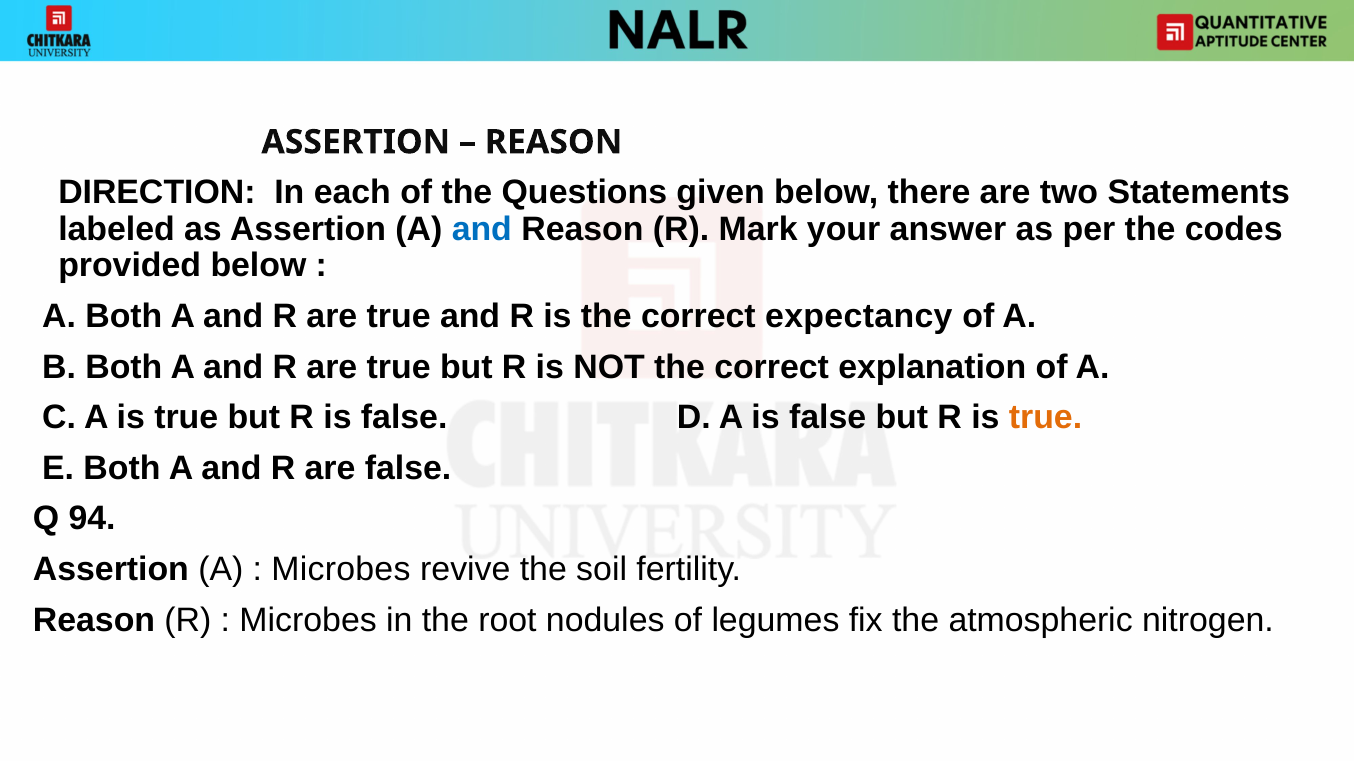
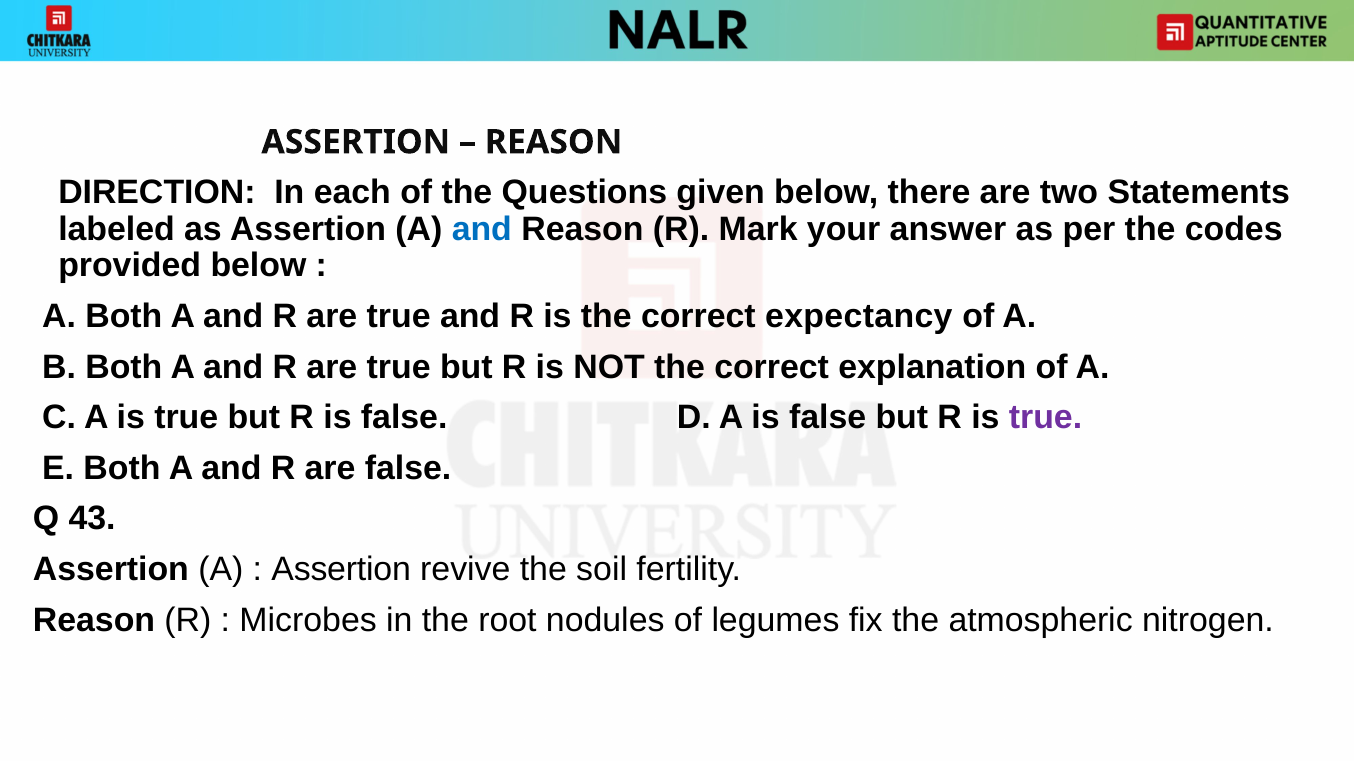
true colour: orange -> purple (1045, 418)
94: 94 -> 43 (92, 519)
Microbes: Microbes -> Assertion (341, 570)
